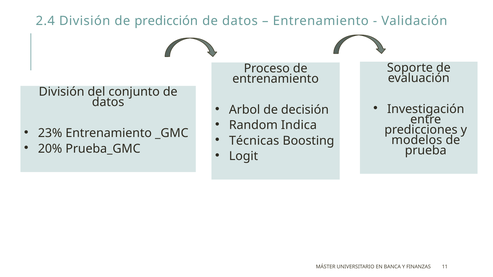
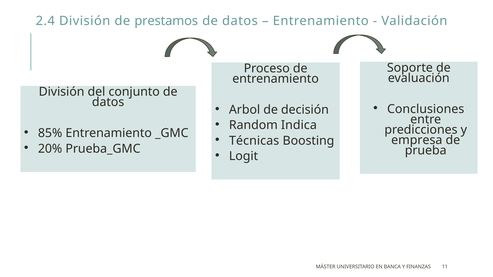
predicción: predicción -> prestamos (166, 21)
Investigación: Investigación -> Conclusiones (426, 109)
23%: 23% -> 85% (50, 133)
modelos: modelos -> empresa (417, 140)
